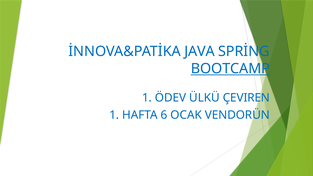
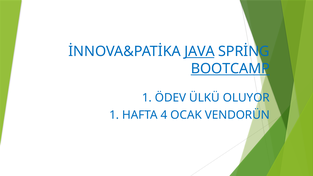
JAVA underline: none -> present (199, 51)
ÇEVIREN: ÇEVIREN -> OLUYOR (246, 98)
6: 6 -> 4 (164, 115)
